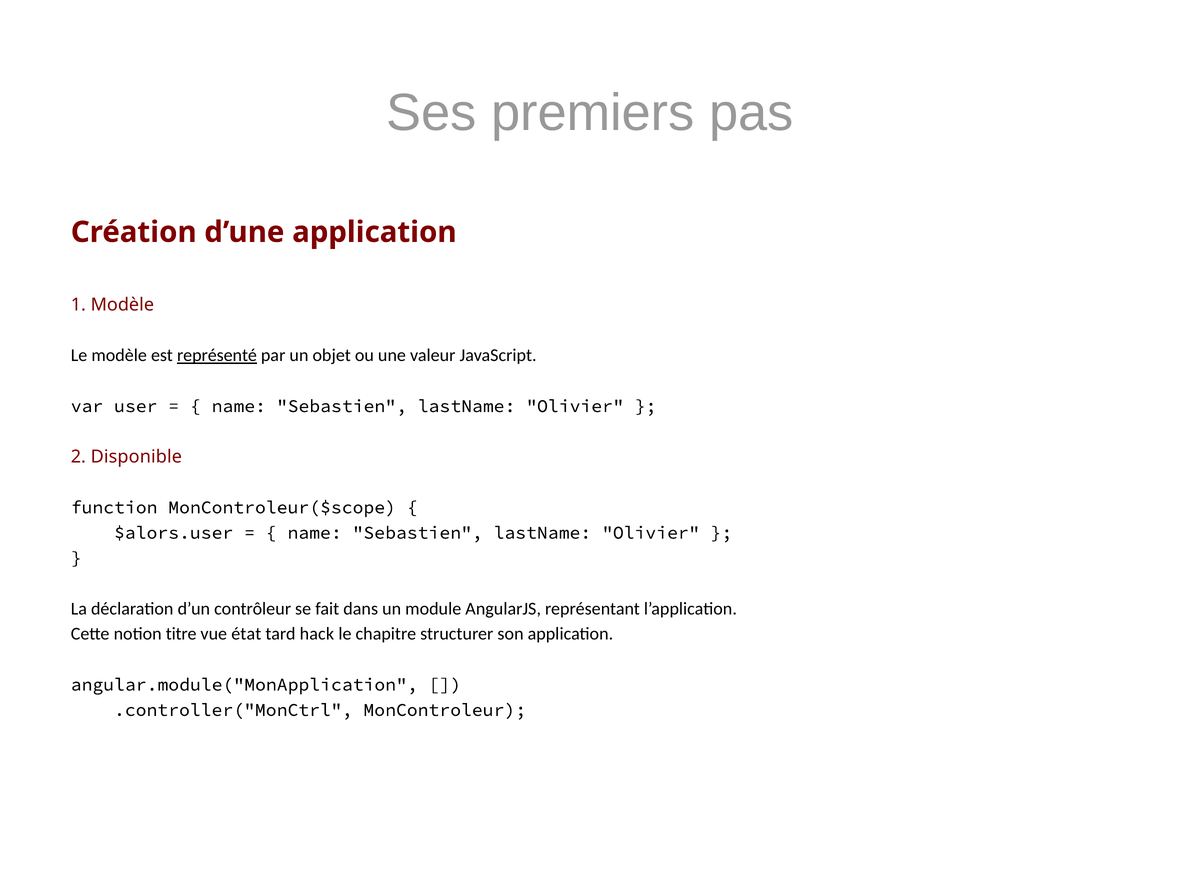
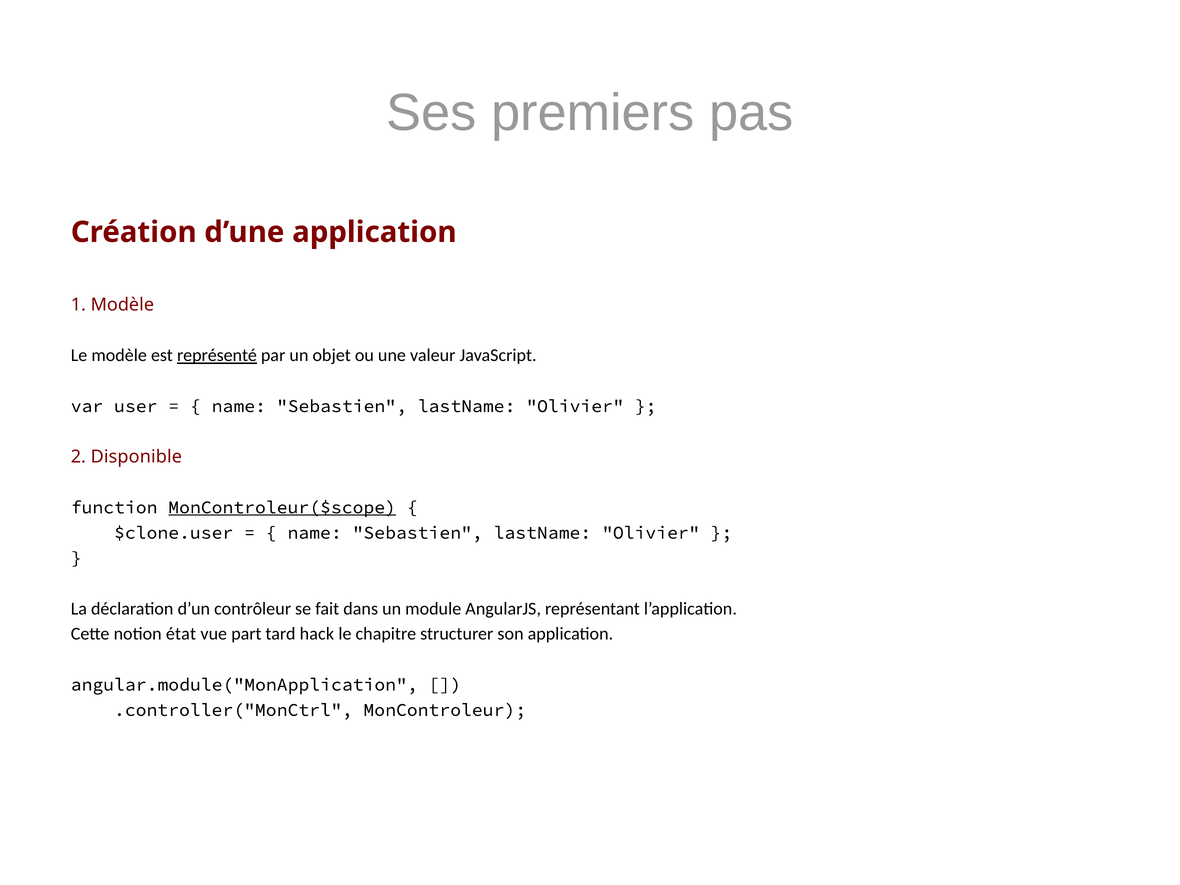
MonControleur($scope underline: none -> present (282, 507)
$alors.user: $alors.user -> $clone.user (174, 533)
titre: titre -> état (181, 634)
état: état -> part (246, 634)
